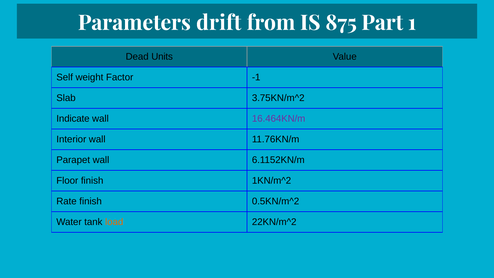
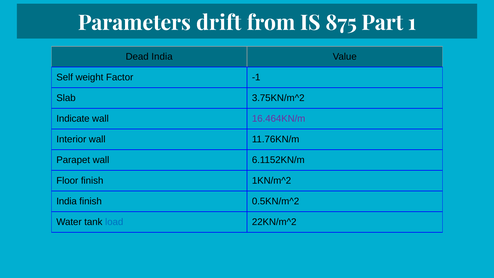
Dead Units: Units -> India (162, 57)
Rate: Rate -> India (67, 201)
load colour: orange -> blue (114, 222)
